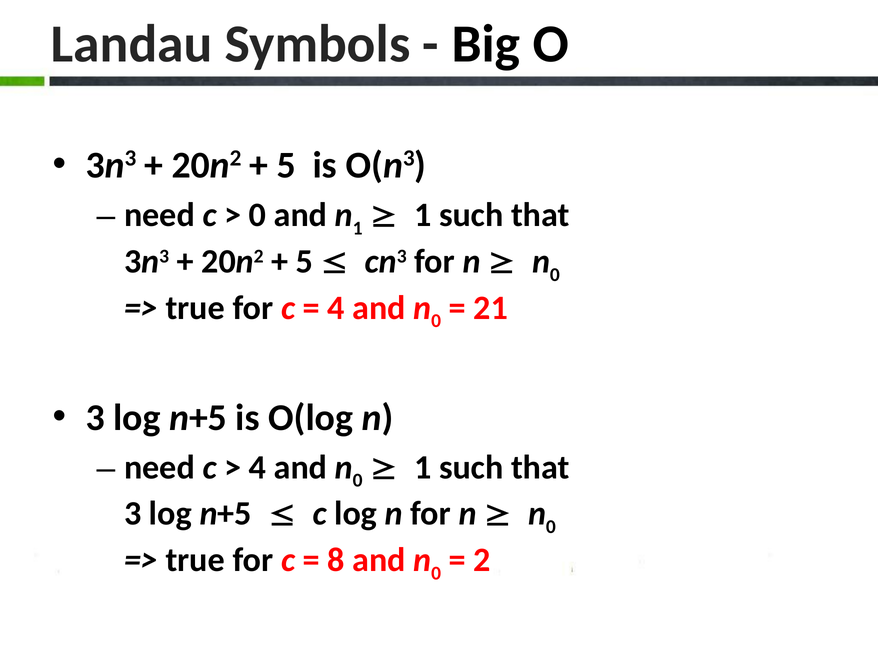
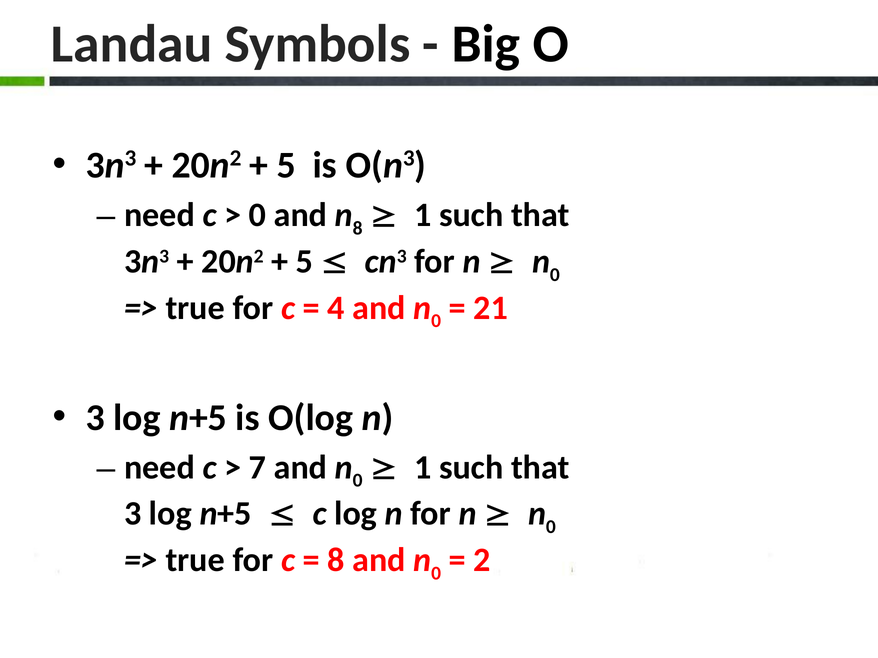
n 1: 1 -> 8 (358, 228)
4: 4 -> 7 (257, 468)
